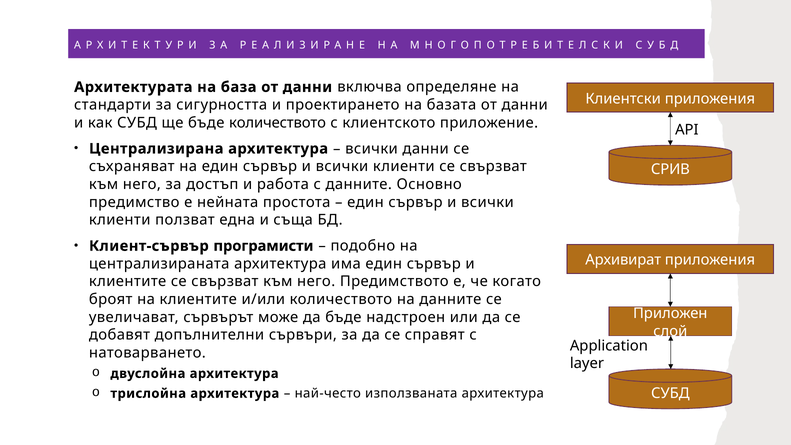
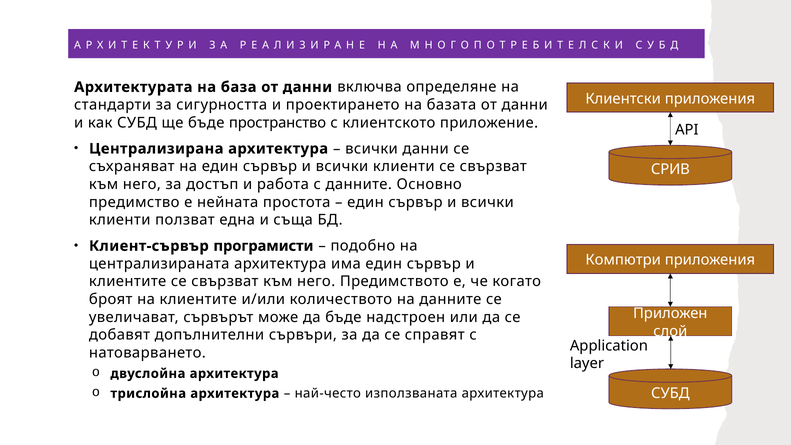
бъде количеството: количеството -> пространство (278, 123)
Архивират: Архивират -> Компютри (623, 260)
